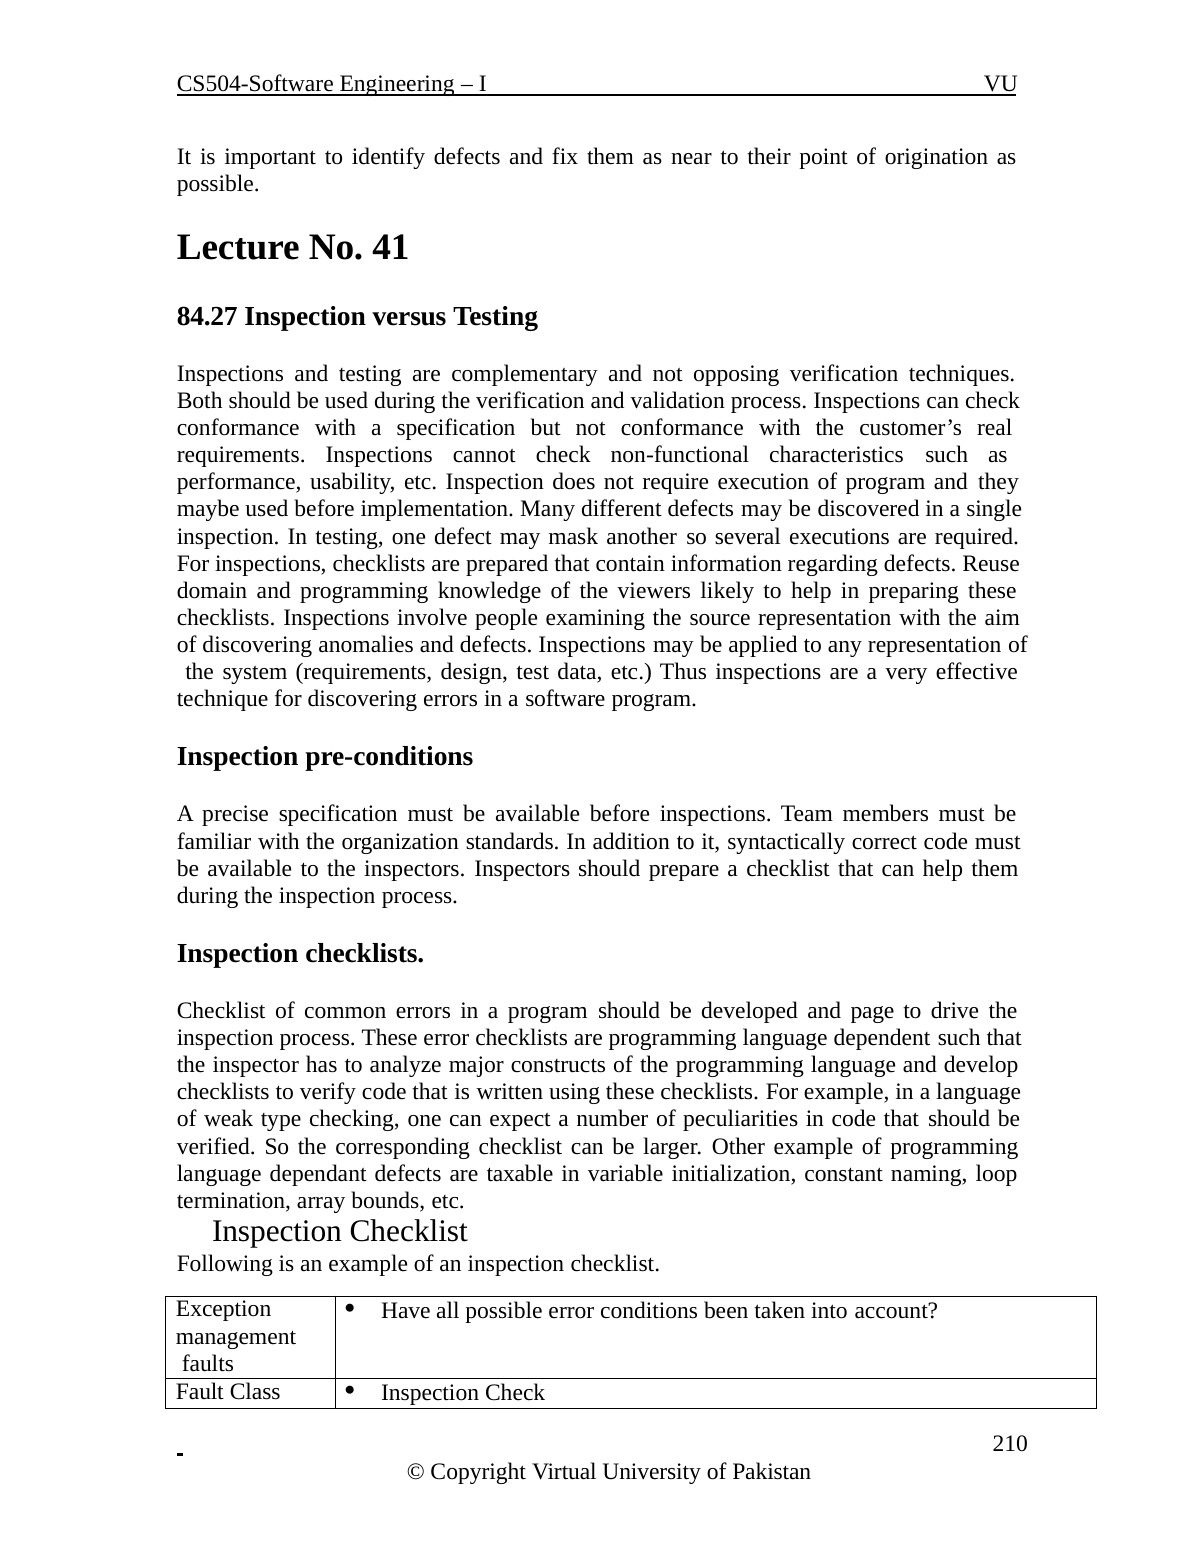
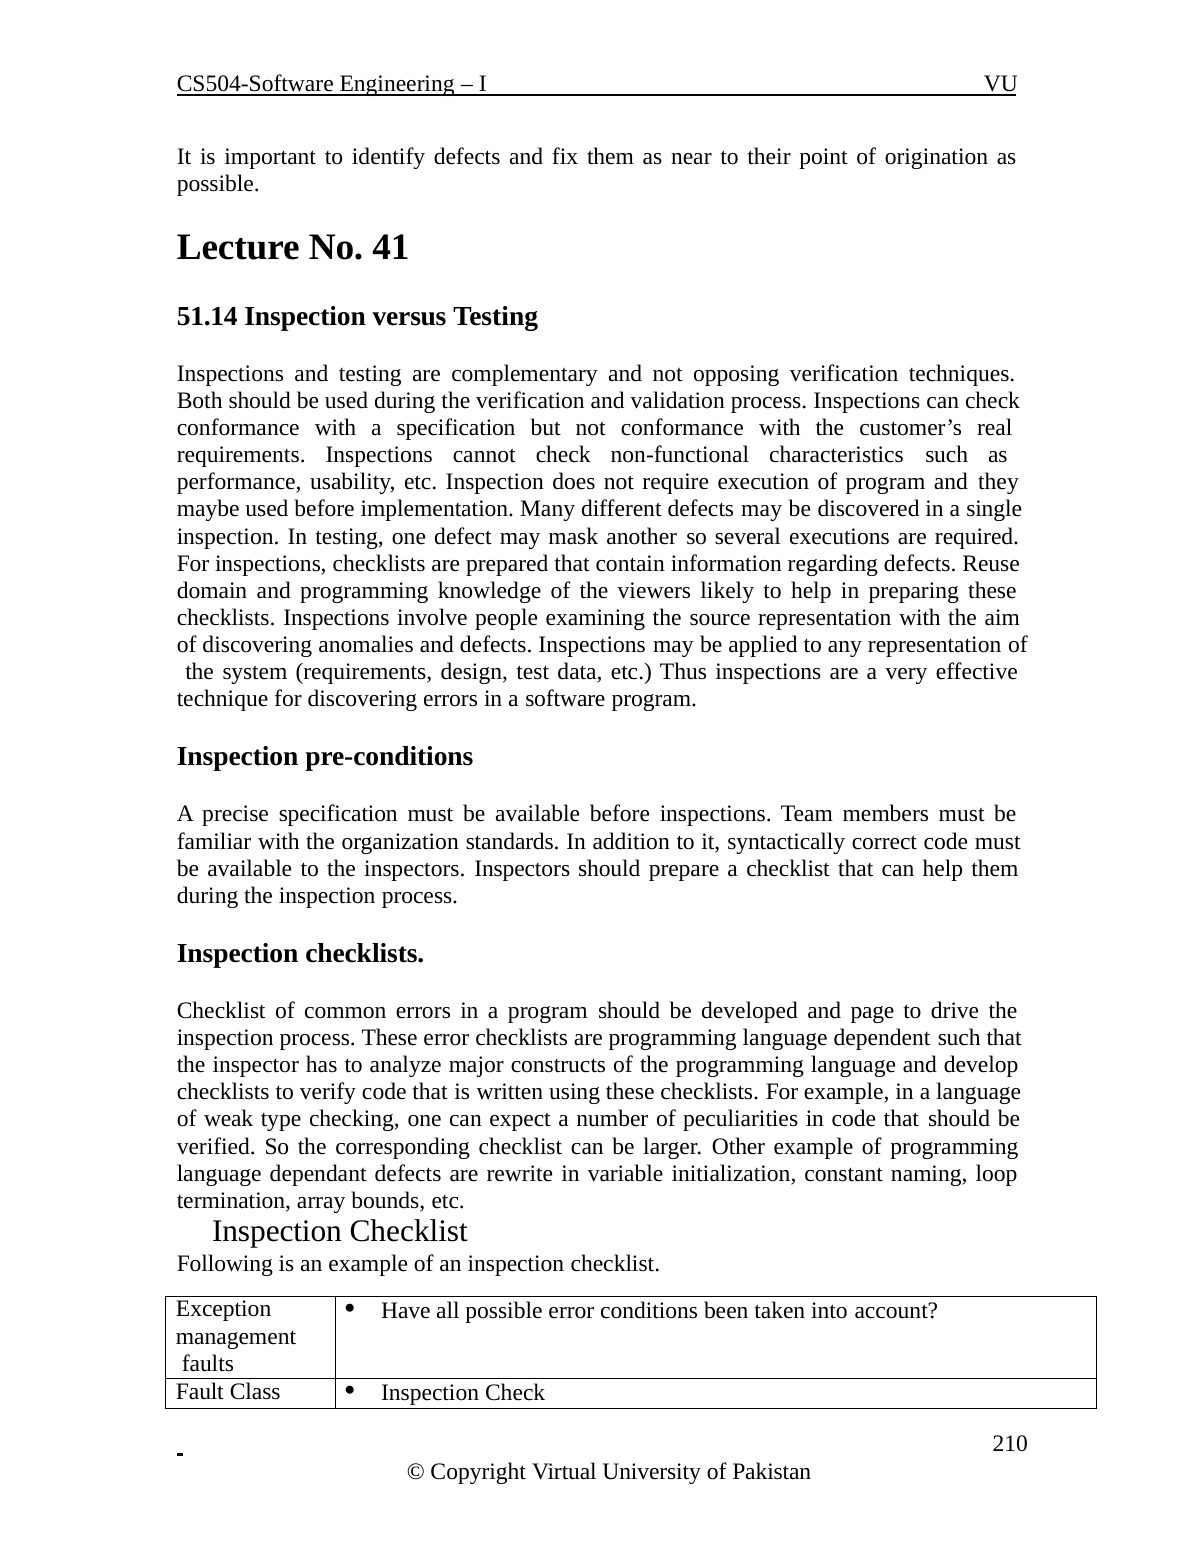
84.27: 84.27 -> 51.14 (207, 316)
taxable: taxable -> rewrite (520, 1174)
